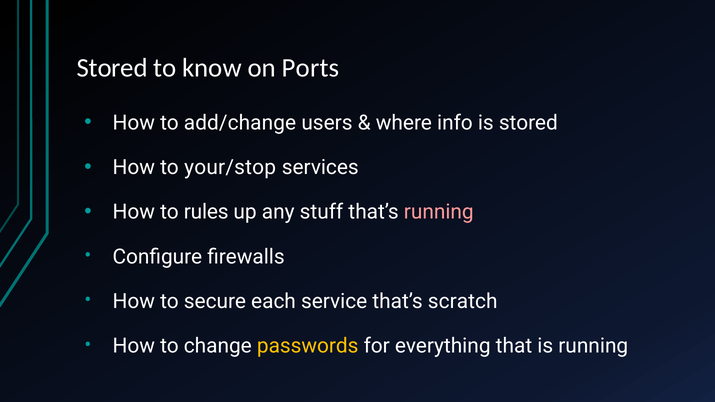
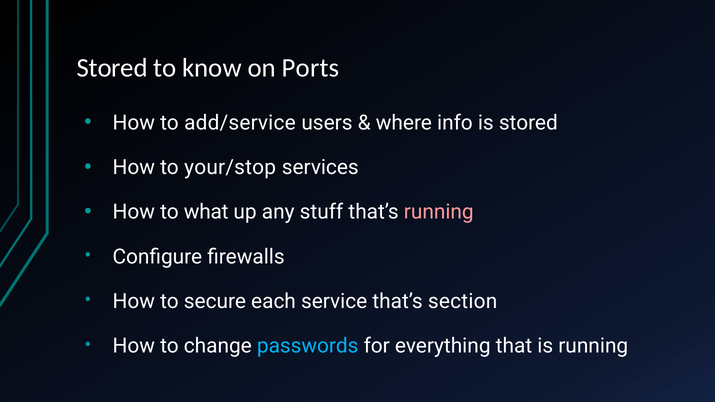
add/change: add/change -> add/service (240, 123)
rules: rules -> what (206, 212)
scratch: scratch -> section (463, 301)
passwords colour: yellow -> light blue (308, 346)
